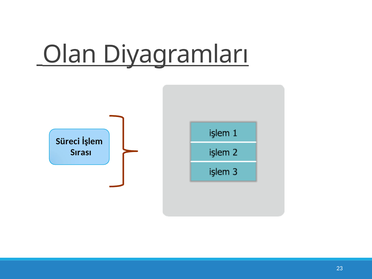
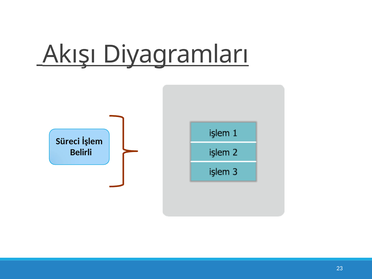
Olan: Olan -> Akışı (70, 54)
Sırası: Sırası -> Belirli (81, 152)
